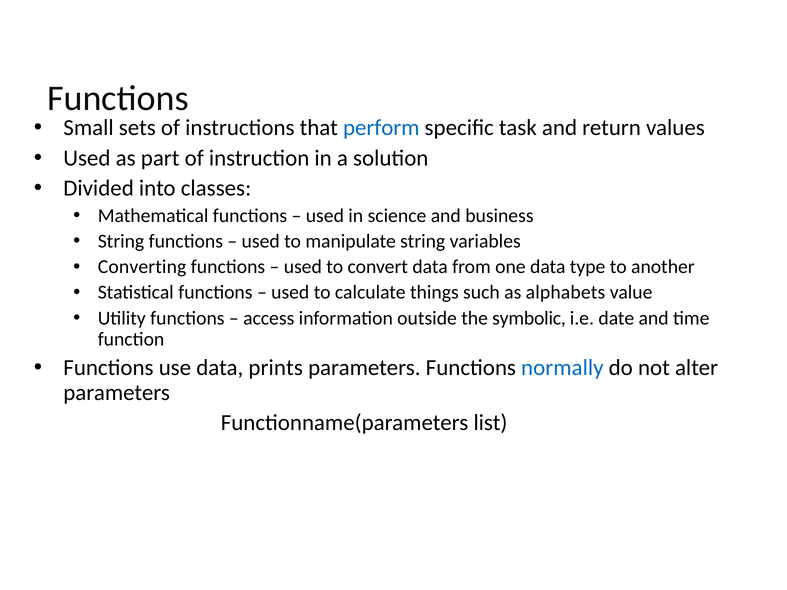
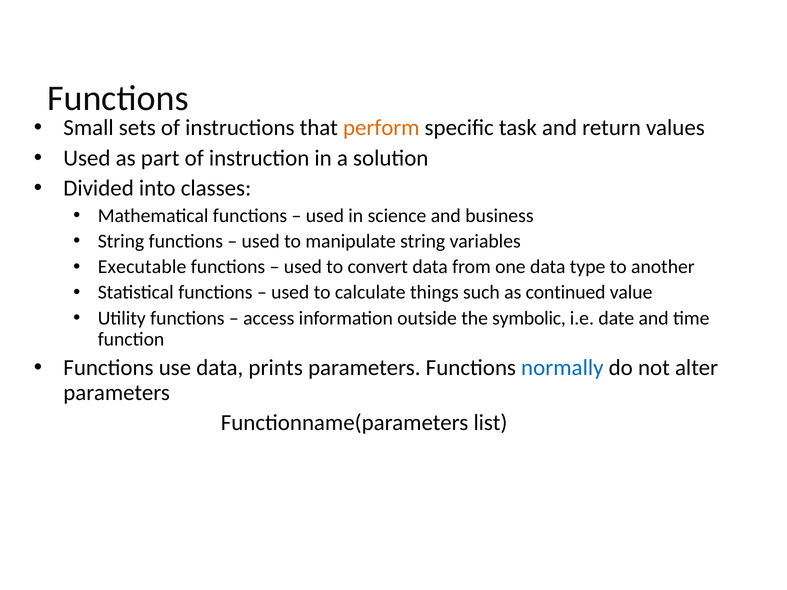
perform colour: blue -> orange (381, 128)
Converting: Converting -> Executable (142, 267)
alphabets: alphabets -> continued (566, 293)
